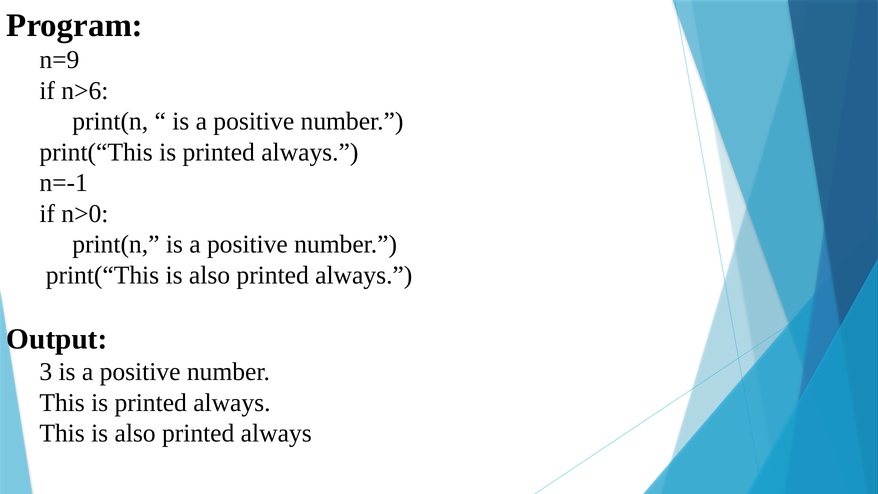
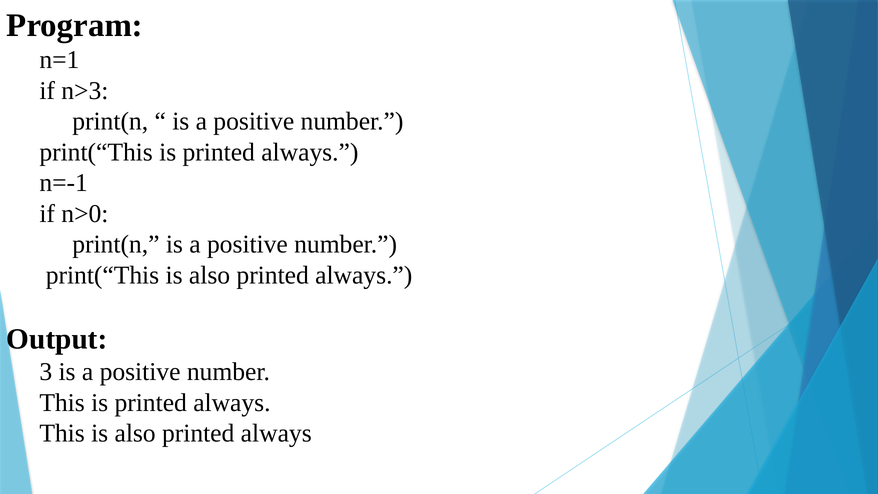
n=9: n=9 -> n=1 (59, 60)
n>6: n>6 -> n>3 (85, 91)
